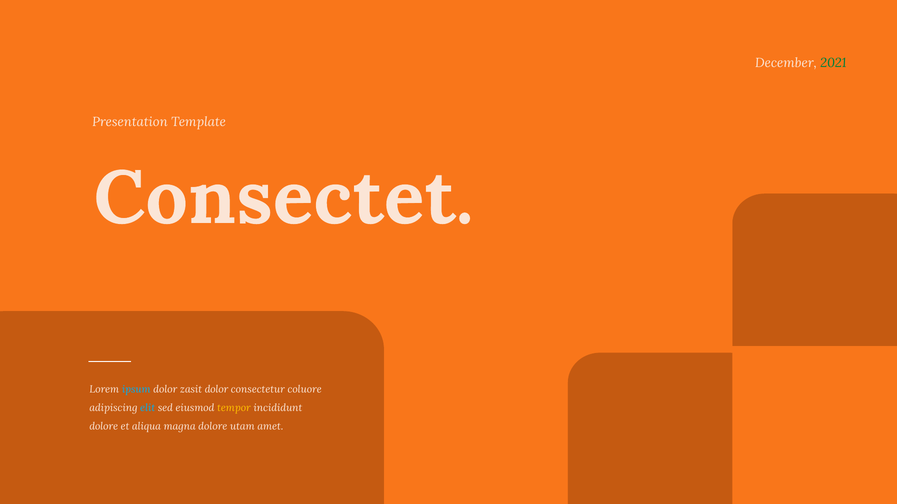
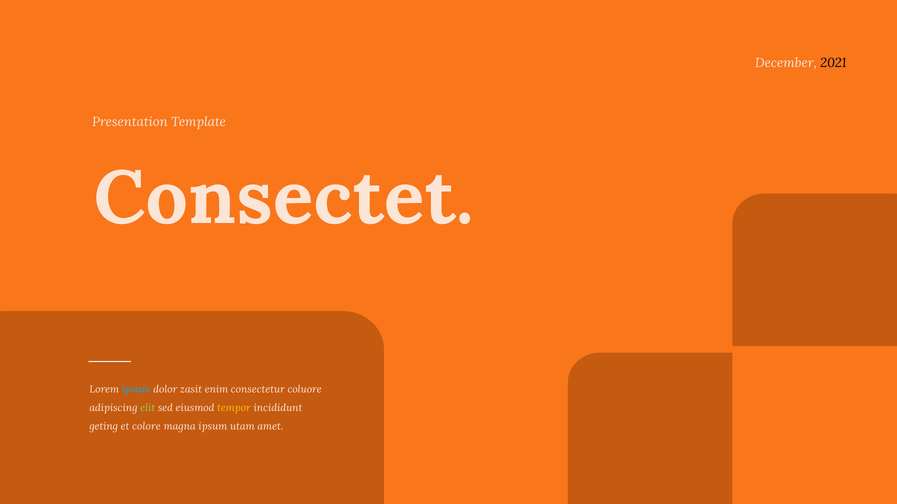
2021 colour: green -> black (833, 63)
zasit dolor: dolor -> enim (217, 390)
elit colour: light blue -> light green (148, 408)
dolore: dolore -> geting (104, 427)
aliqua: aliqua -> colore (146, 427)
magna dolore: dolore -> ipsum (213, 427)
